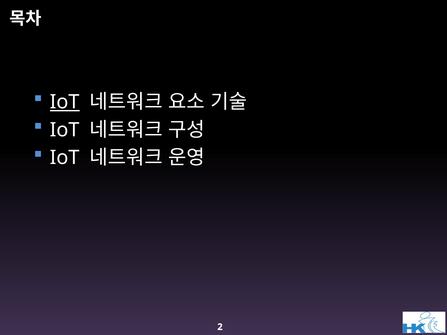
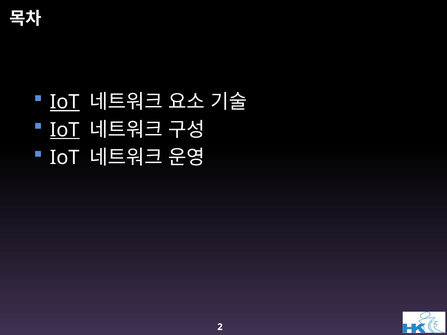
IoT underline: none -> present (65, 130)
